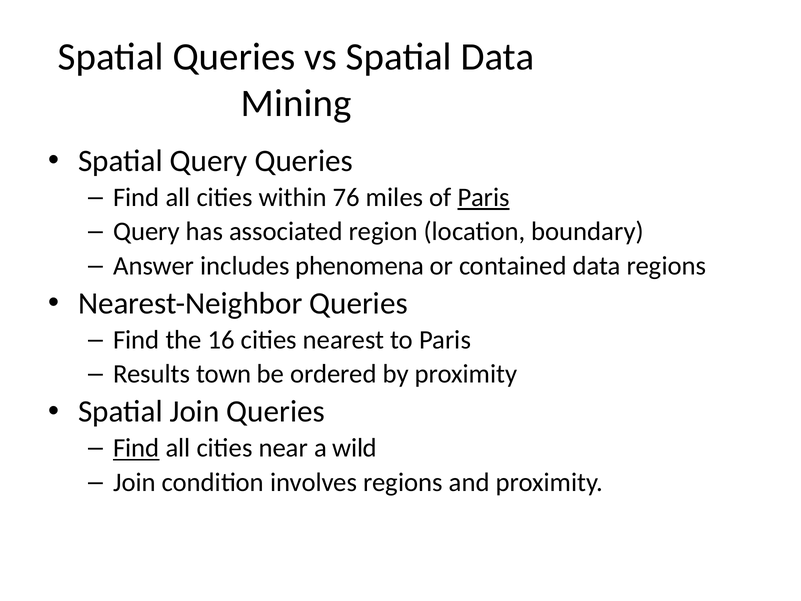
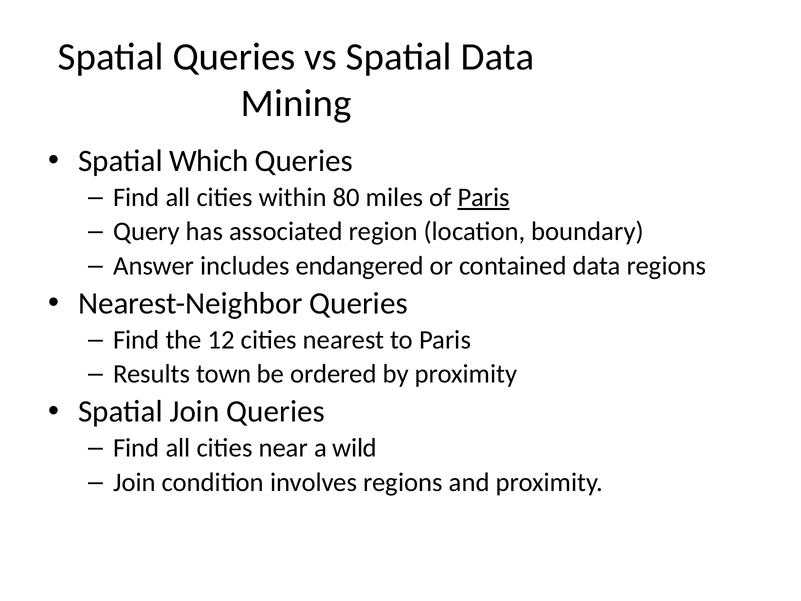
Spatial Query: Query -> Which (209, 161)
76: 76 -> 80 (346, 197)
phenomena: phenomena -> endangered (360, 266)
16: 16 -> 12 (221, 340)
Find underline: present -> none (136, 448)
